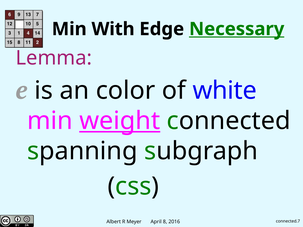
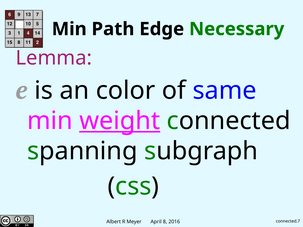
With: With -> Path (113, 29)
Necessary underline: present -> none (237, 29)
white: white -> same (225, 91)
